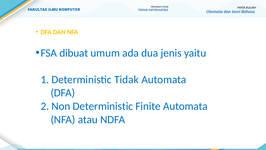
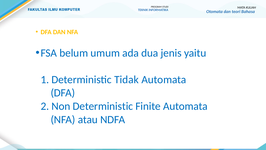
dibuat: dibuat -> belum (74, 53)
